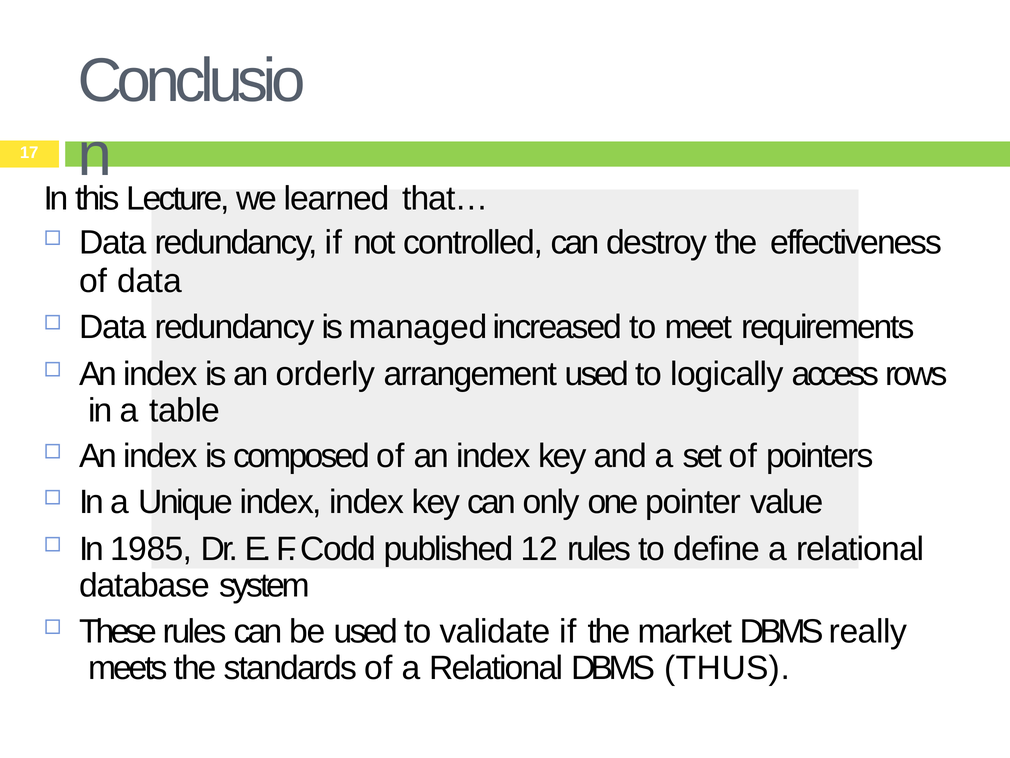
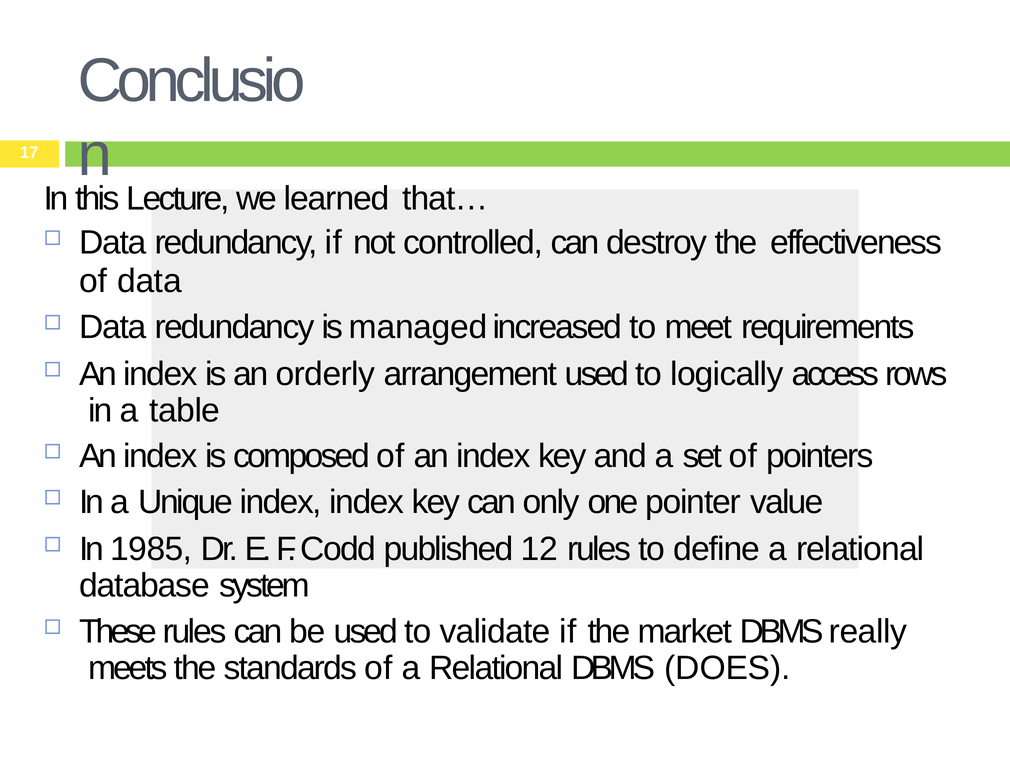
THUS: THUS -> DOES (727, 668)
